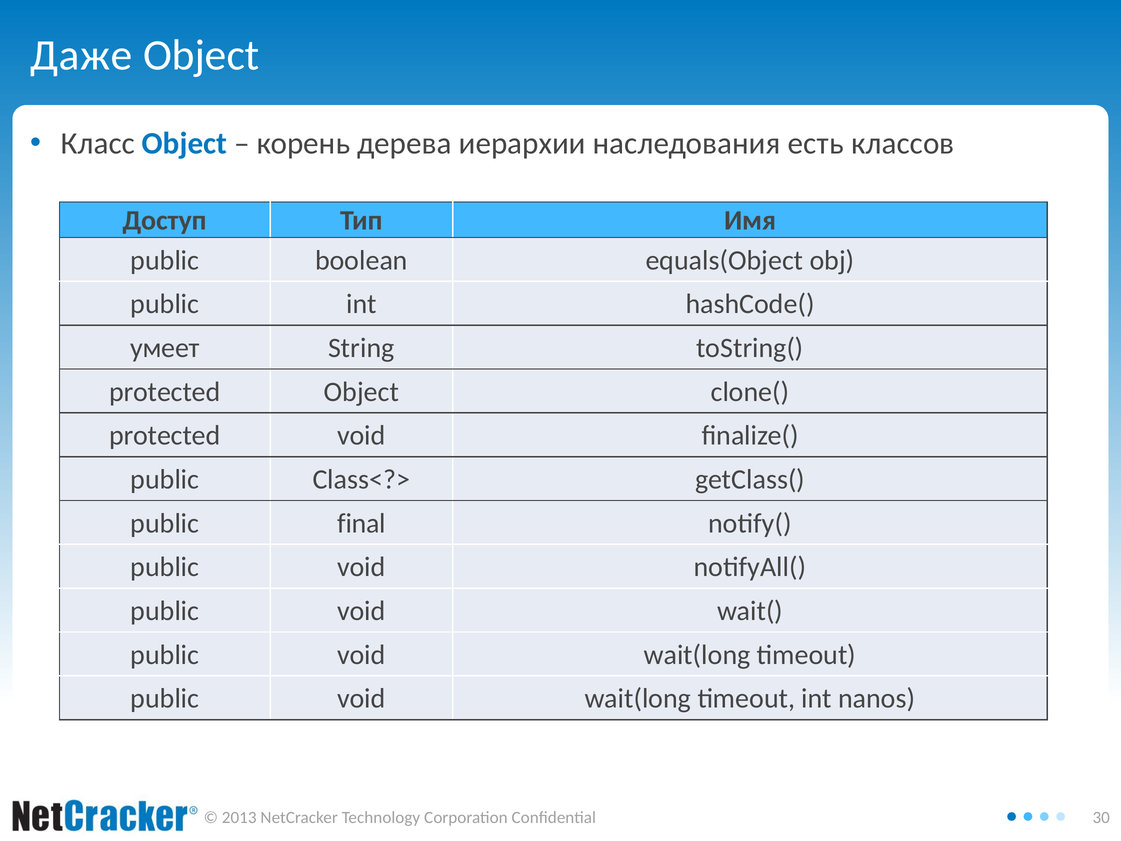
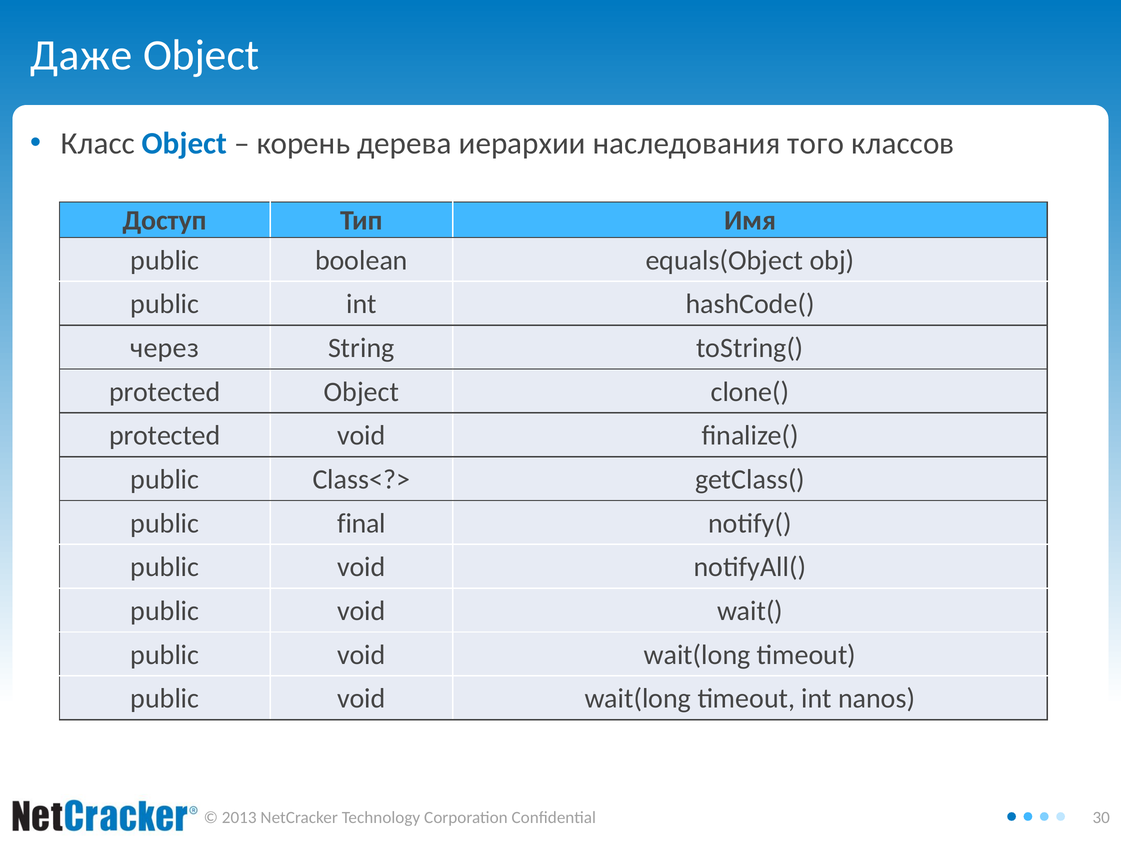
есть: есть -> того (816, 144)
умеет: умеет -> через (165, 348)
